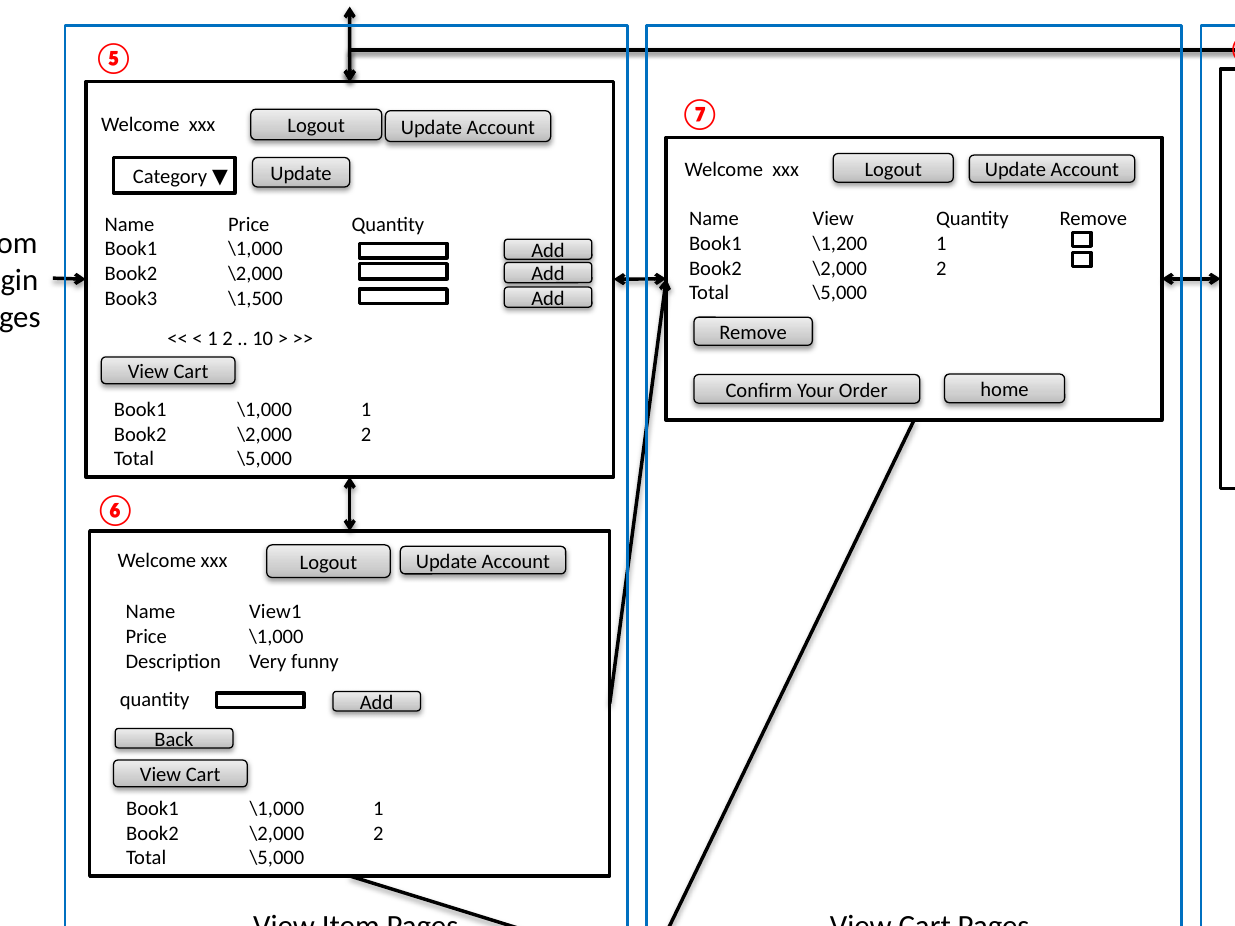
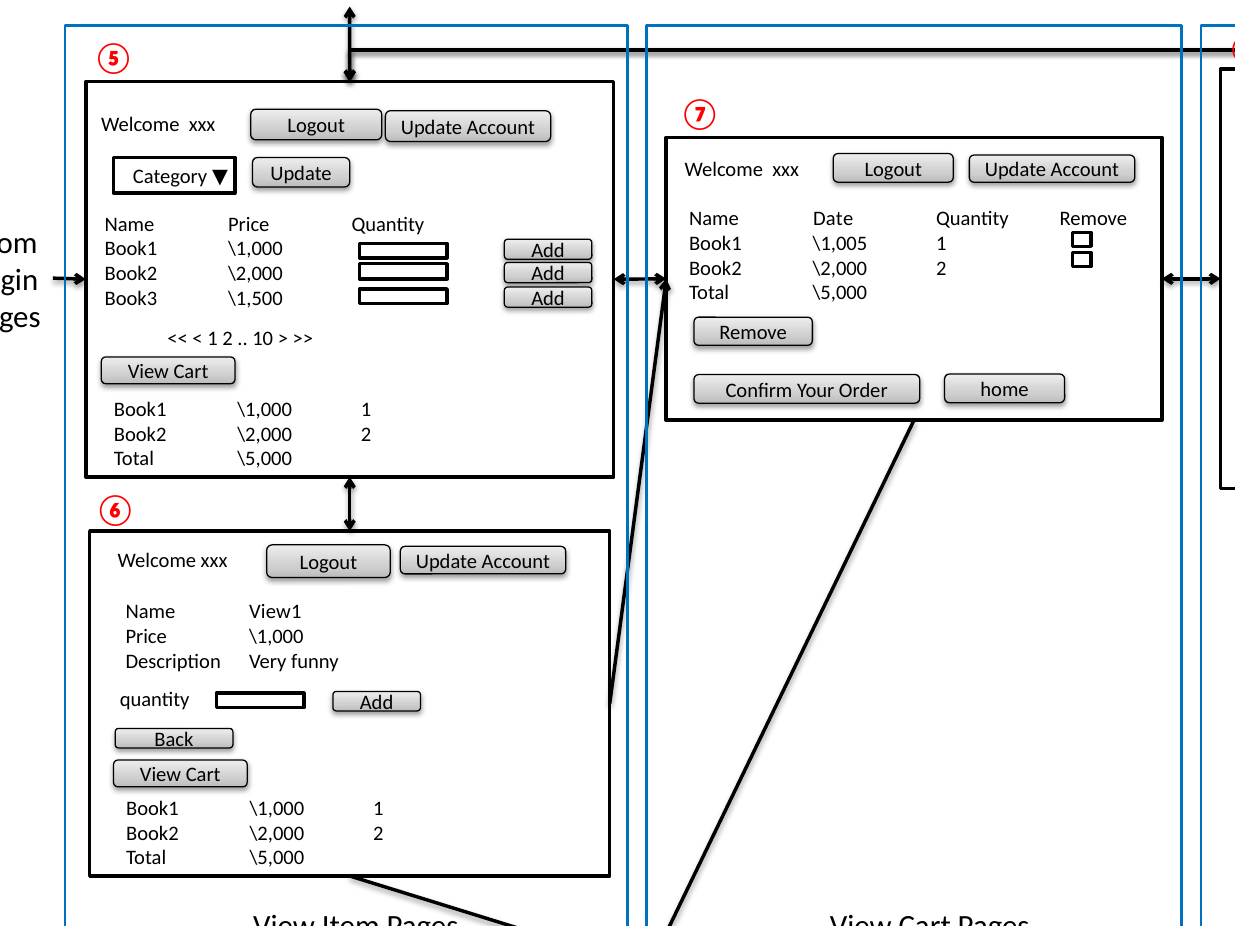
Name View: View -> Date (833, 219)
\1,200: \1,200 -> \1,005 (840, 244)
